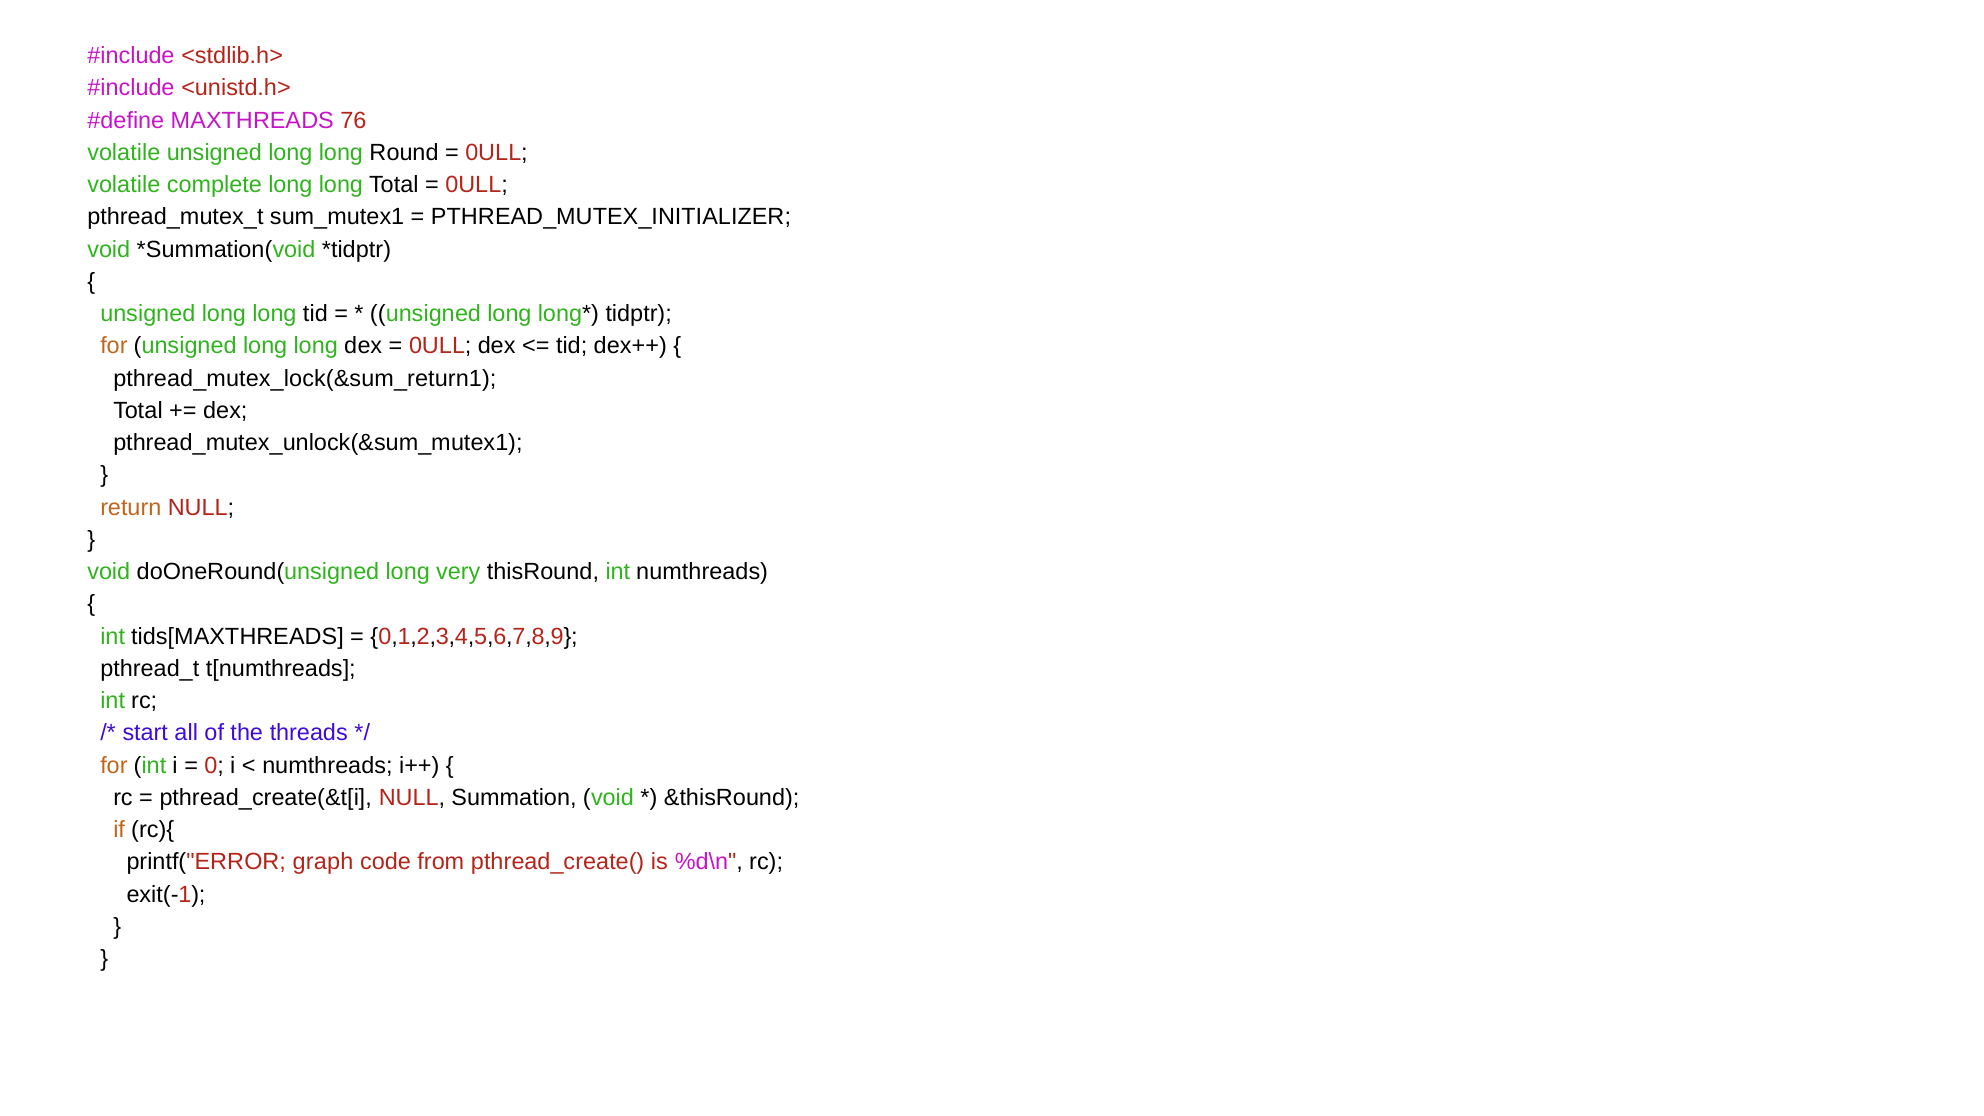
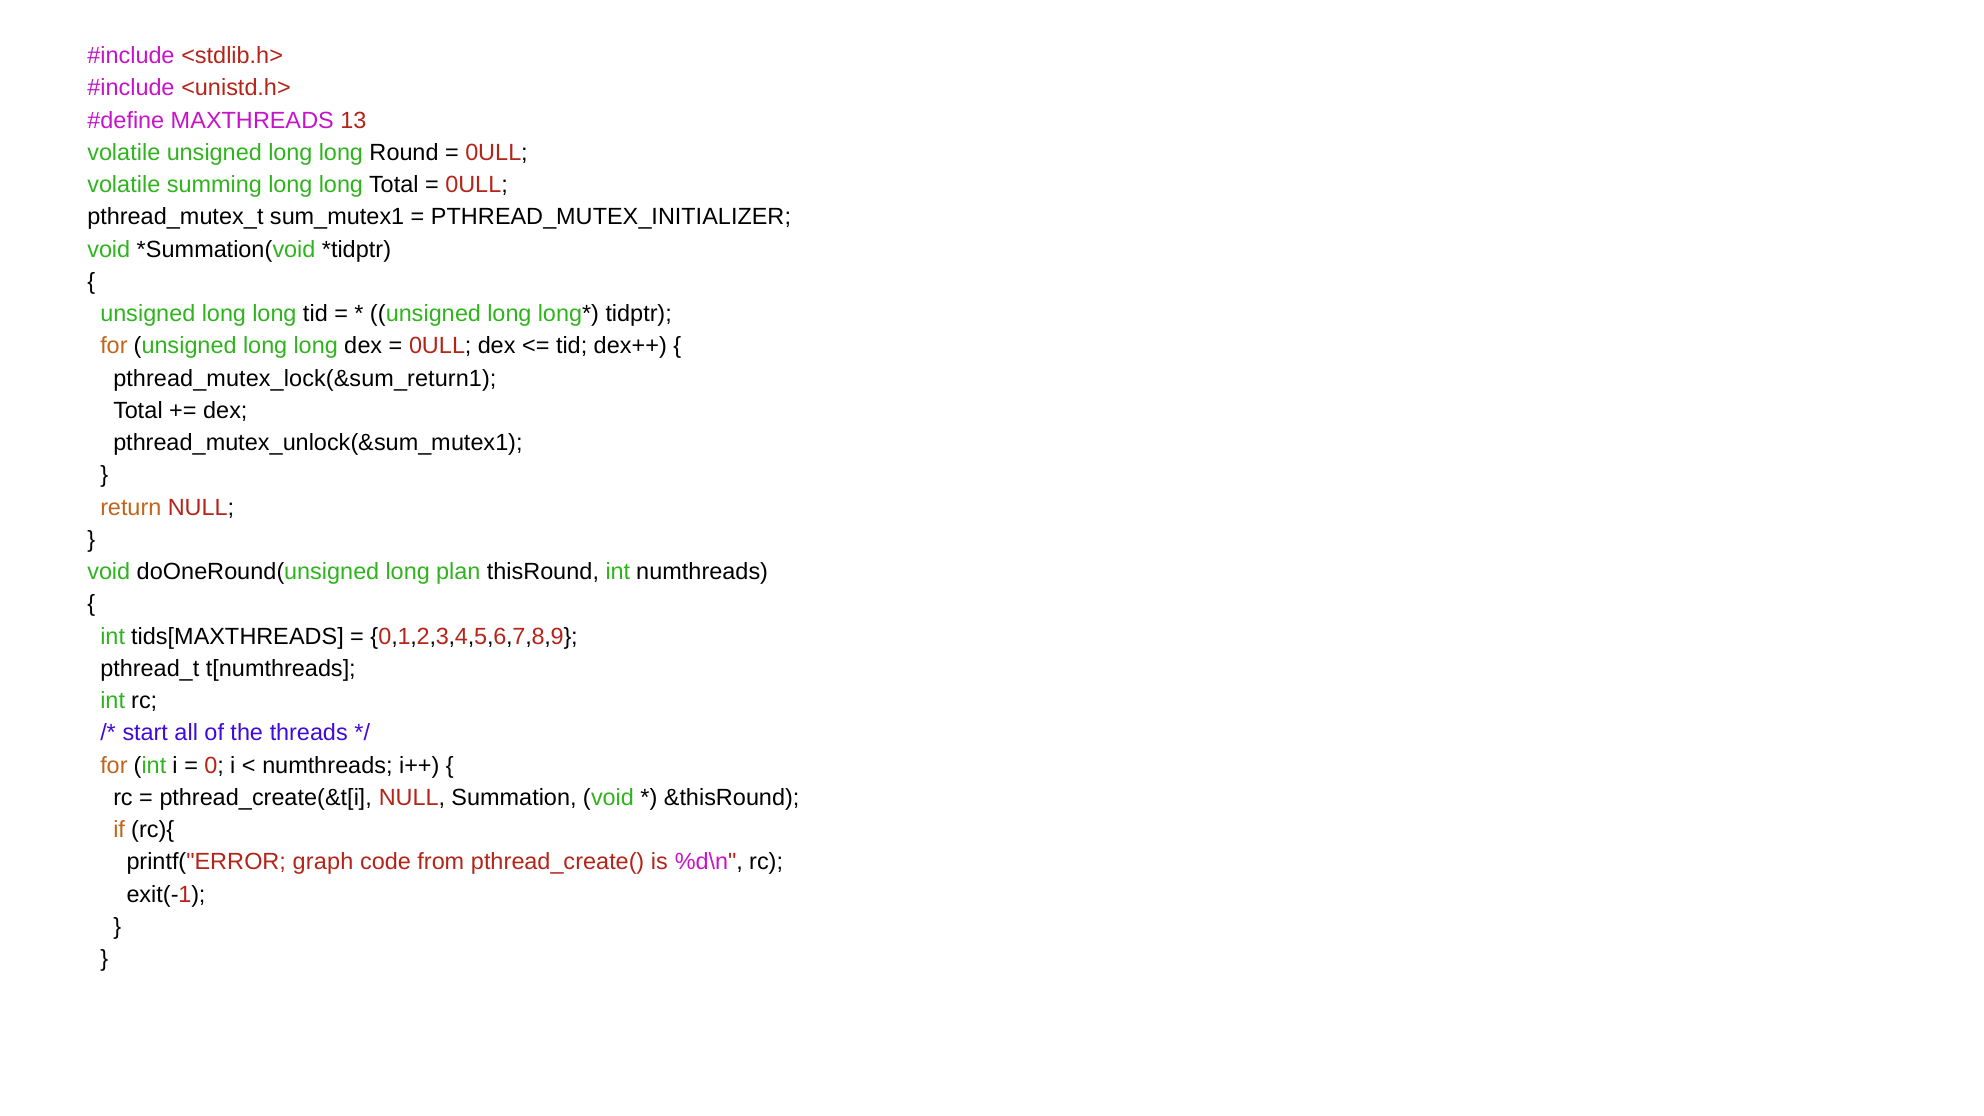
76: 76 -> 13 (353, 120)
complete: complete -> summing (214, 185)
very: very -> plan (458, 572)
